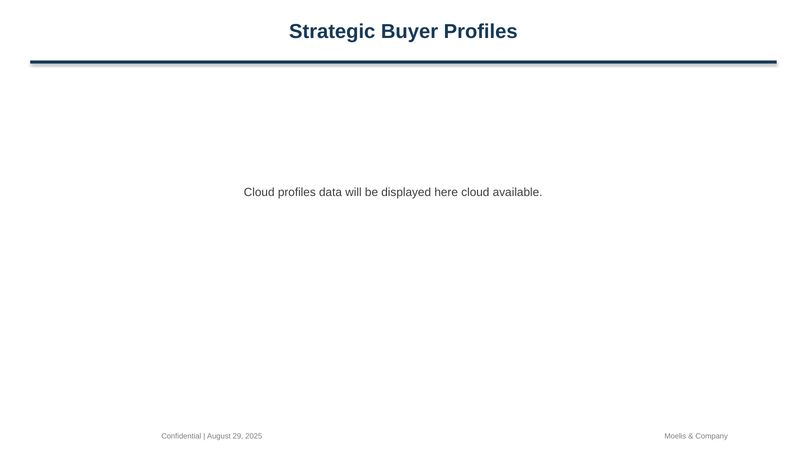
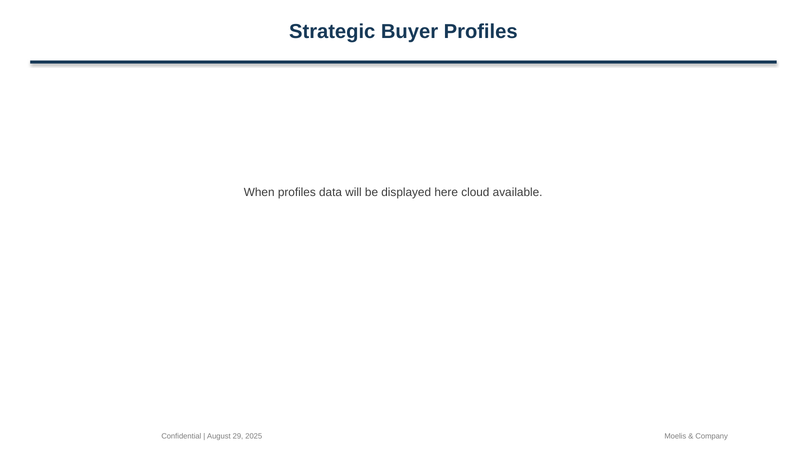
Cloud: Cloud -> When (259, 192)
